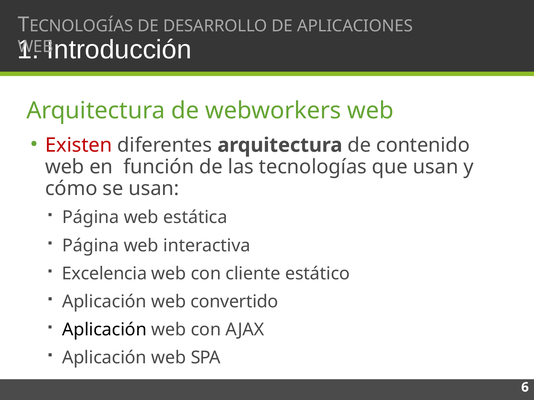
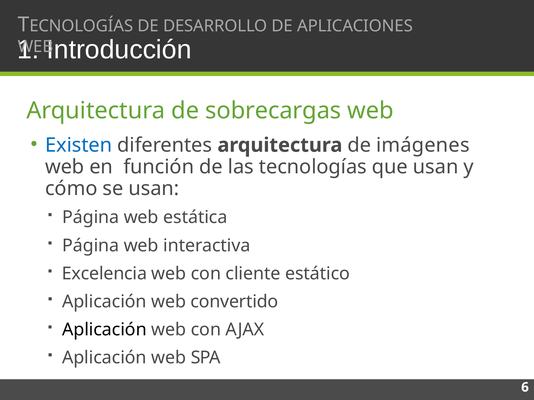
webworkers: webworkers -> sobrecargas (273, 111)
Existen colour: red -> blue (79, 145)
contenido: contenido -> imágenes (423, 145)
